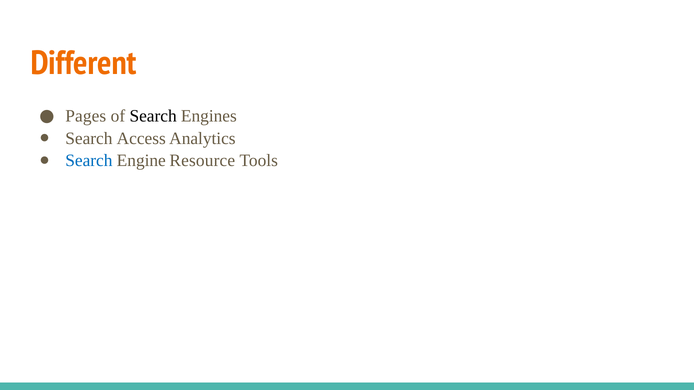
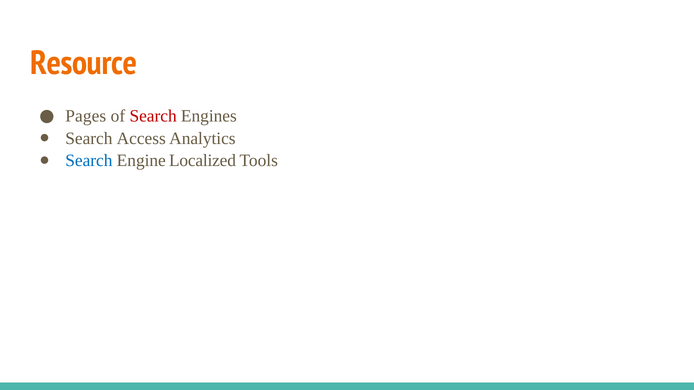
Different: Different -> Resource (84, 63)
Search colour: black -> red (153, 116)
Resource: Resource -> Localized (202, 161)
